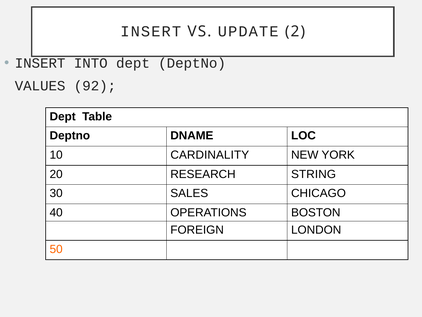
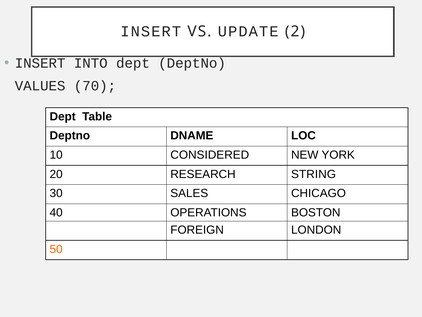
92: 92 -> 70 (95, 86)
CARDINALITY: CARDINALITY -> CONSIDERED (210, 155)
